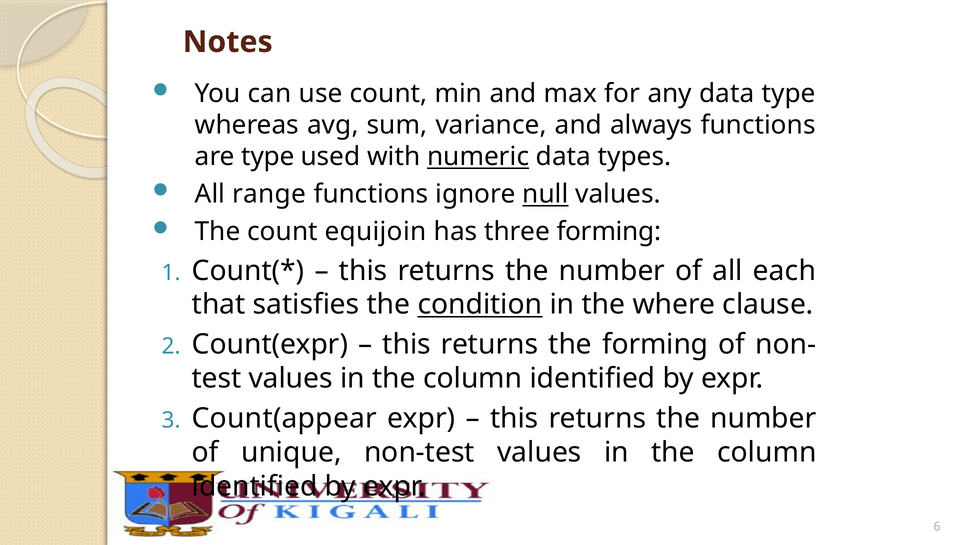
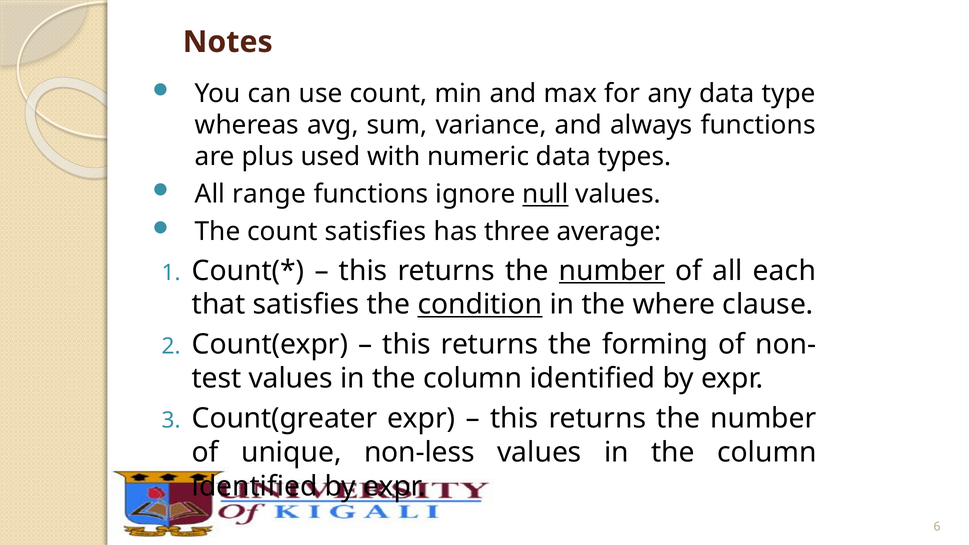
are type: type -> plus (268, 157)
numeric underline: present -> none (478, 157)
count equijoin: equijoin -> satisfies (376, 232)
three forming: forming -> average (609, 232)
number underline: none -> present (612, 271)
Count(appear: Count(appear -> Count(greater (285, 419)
non-test: non-test -> non-less (419, 453)
